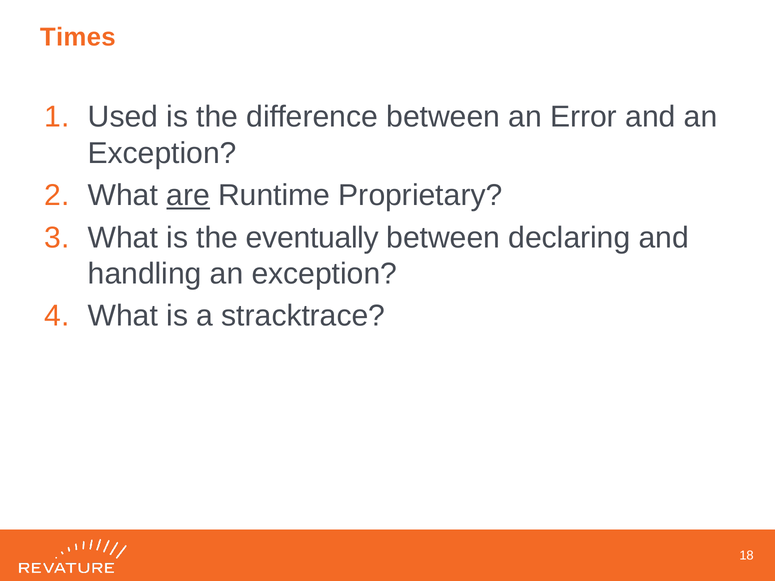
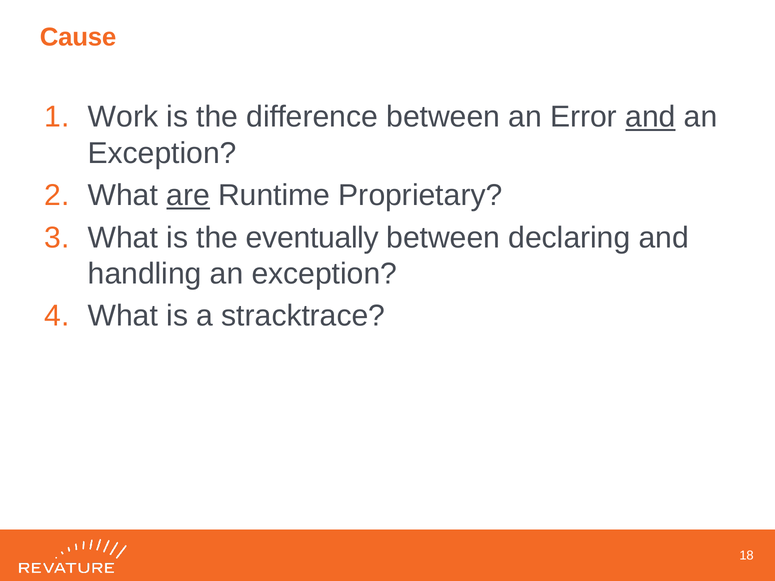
Times: Times -> Cause (78, 37)
Used: Used -> Work (123, 117)
and underline: none -> present (650, 117)
